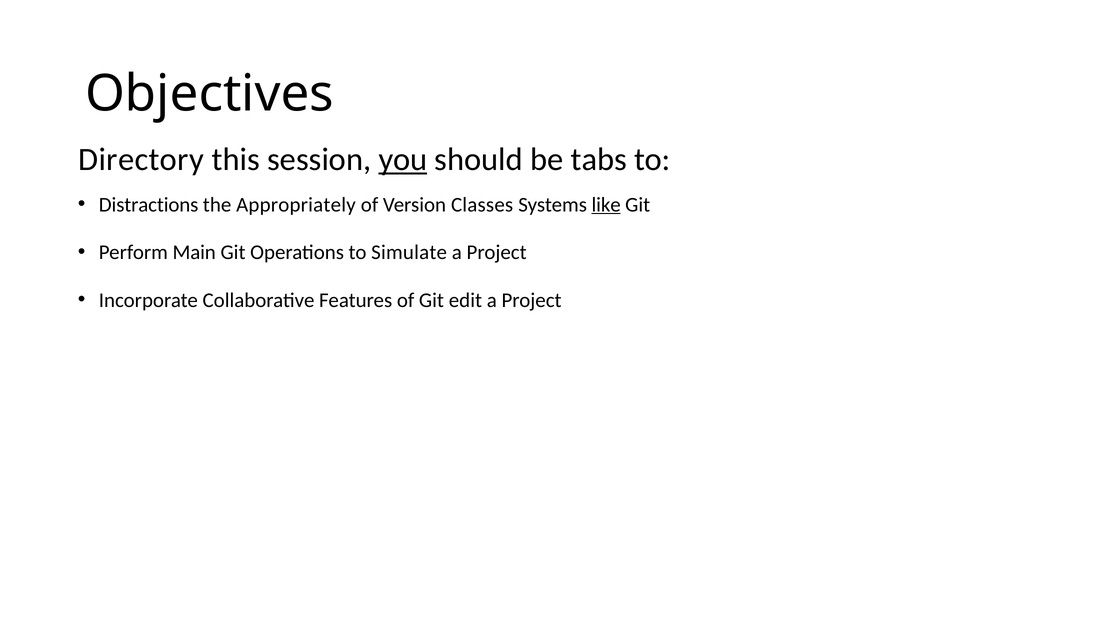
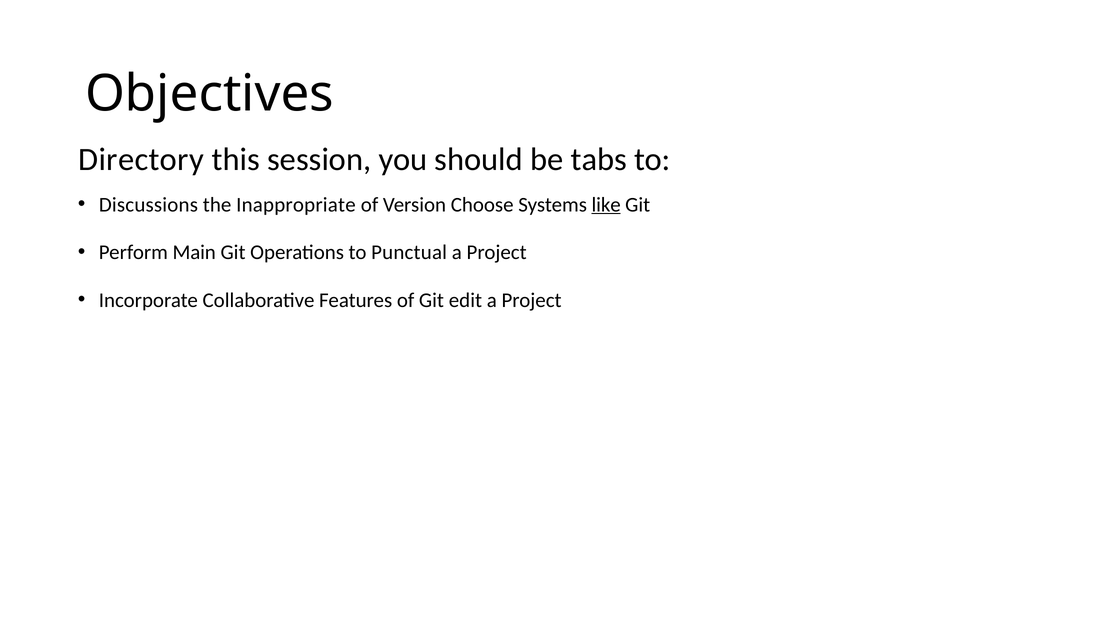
you underline: present -> none (403, 159)
Distractions: Distractions -> Discussions (148, 205)
Appropriately: Appropriately -> Inappropriate (296, 205)
Classes: Classes -> Choose (482, 205)
Simulate: Simulate -> Punctual (409, 252)
